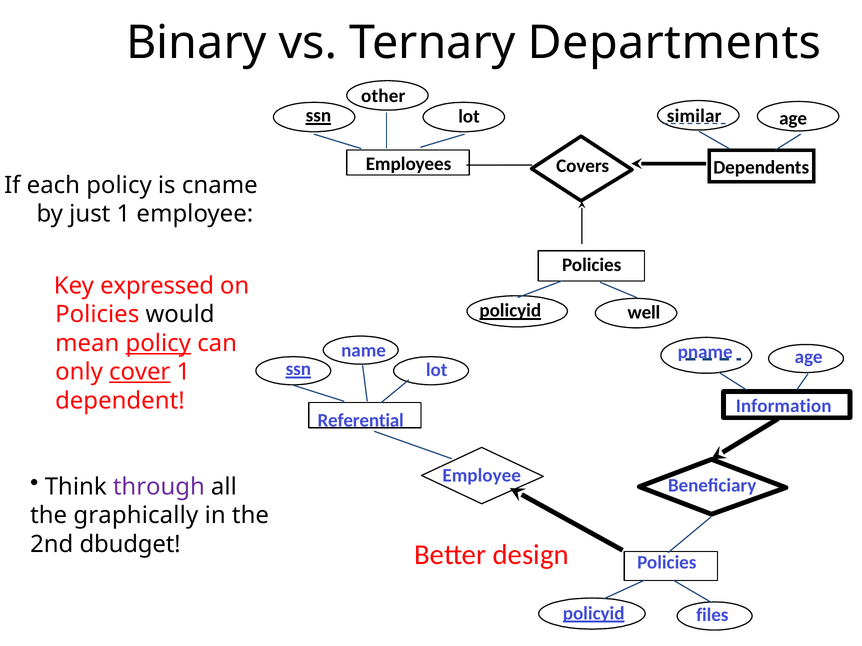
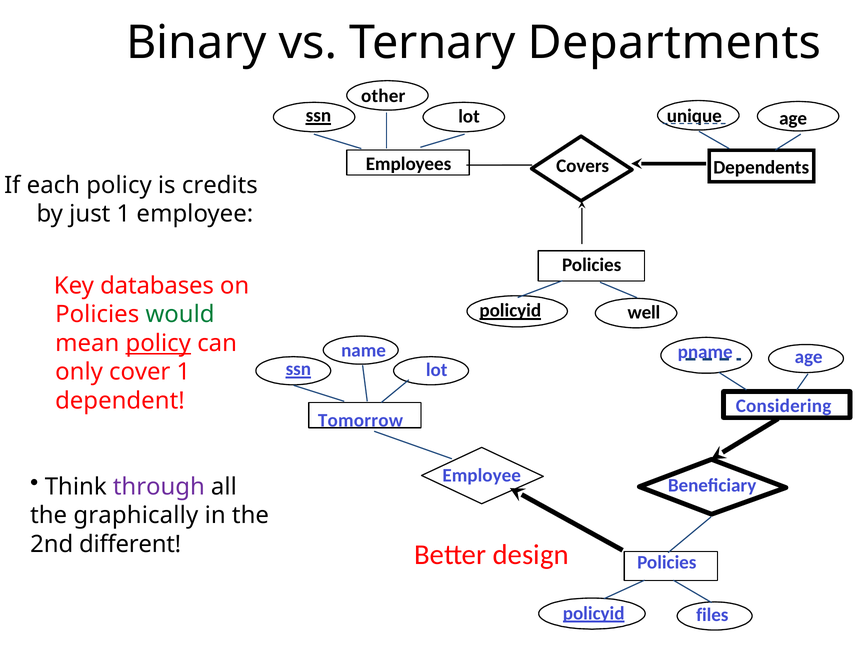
similar: similar -> unique (694, 116)
cname: cname -> credits (220, 185)
expressed: expressed -> databases (157, 286)
would colour: black -> green (180, 315)
cover underline: present -> none (140, 372)
Information: Information -> Considering (784, 406)
Referential: Referential -> Tomorrow (360, 421)
dbudget: dbudget -> different (130, 545)
